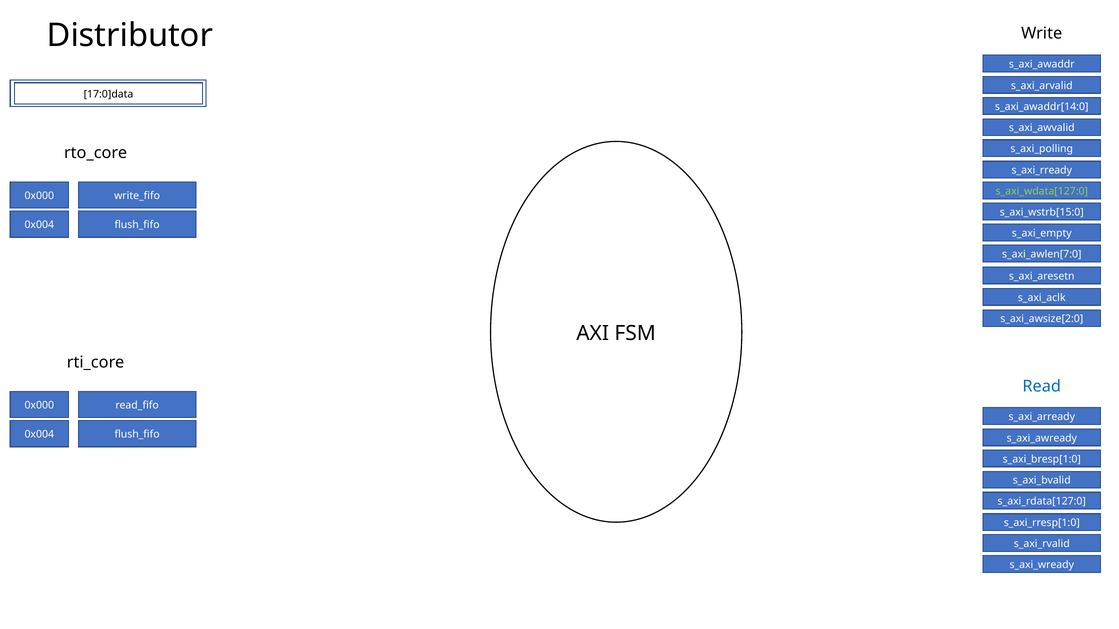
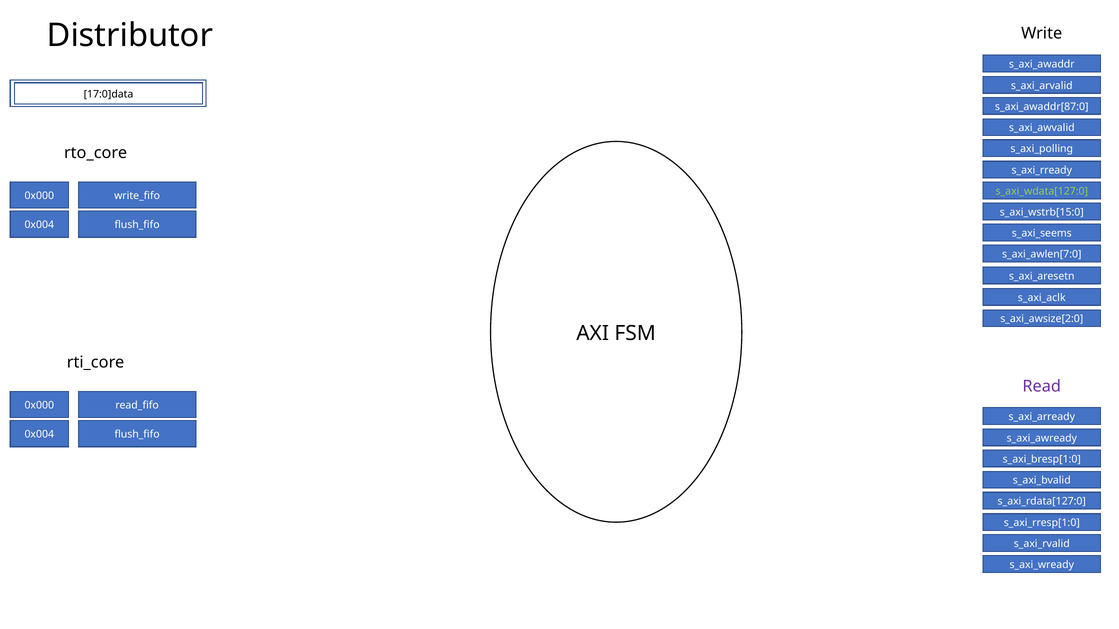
s_axi_awaddr[14:0: s_axi_awaddr[14:0 -> s_axi_awaddr[87:0 (1042, 107)
s_axi_empty: s_axi_empty -> s_axi_seems (1042, 233)
Read colour: blue -> purple (1042, 387)
